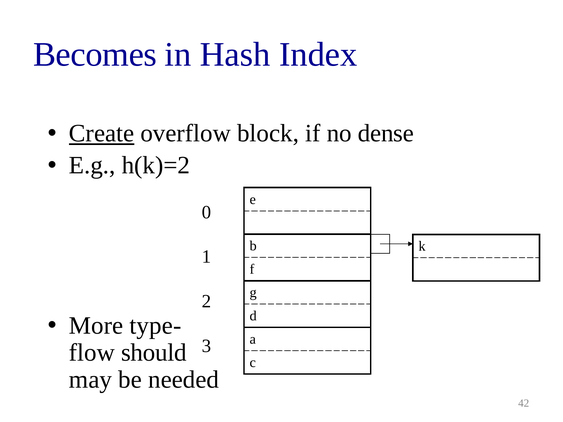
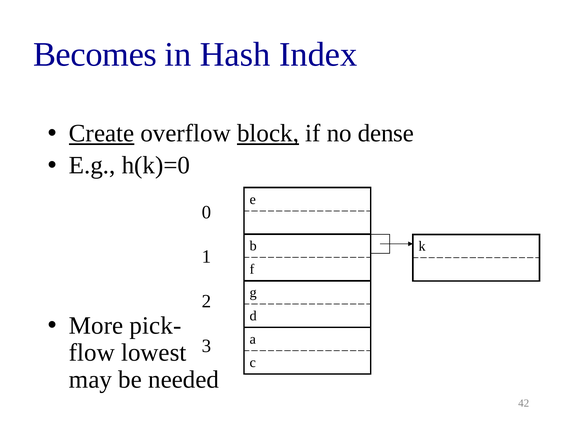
block underline: none -> present (268, 133)
h(k)=2: h(k)=2 -> h(k)=0 (156, 165)
type-: type- -> pick- (155, 326)
should: should -> lowest (154, 353)
